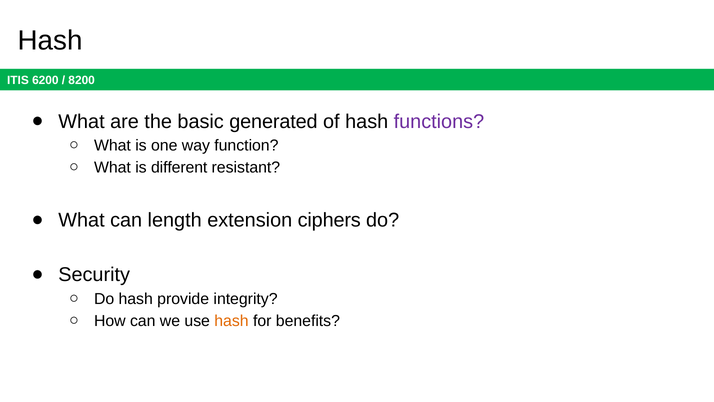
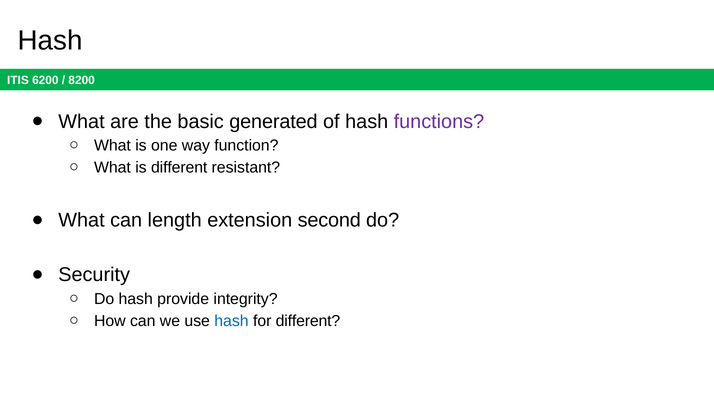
ciphers: ciphers -> second (329, 220)
hash colour: orange -> blue (231, 320)
for benefits: benefits -> different (308, 320)
